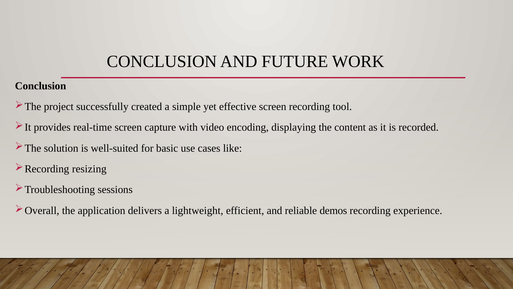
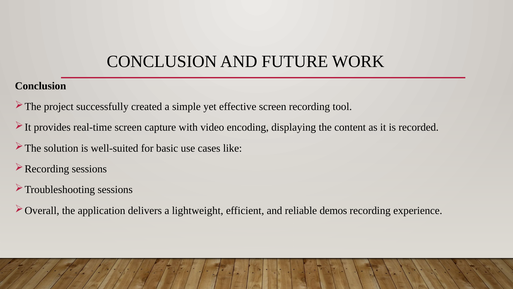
resizing: resizing -> sessions (89, 169)
